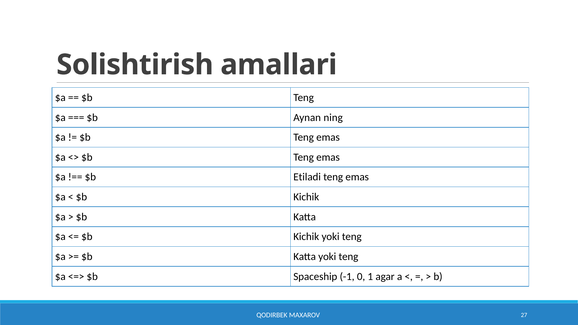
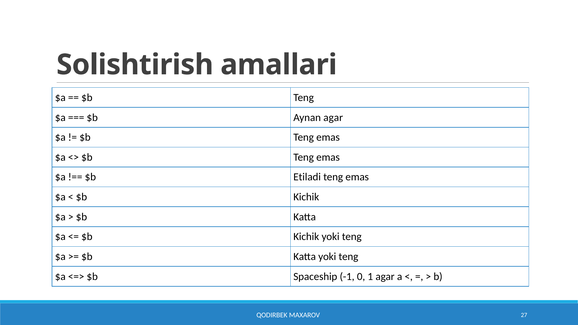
Aynan ning: ning -> agar (333, 117)
